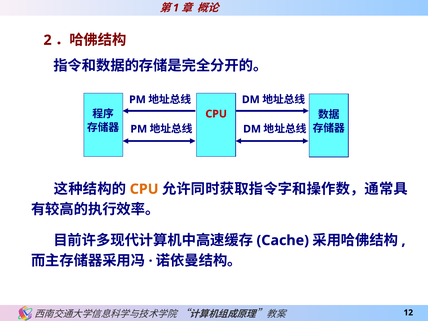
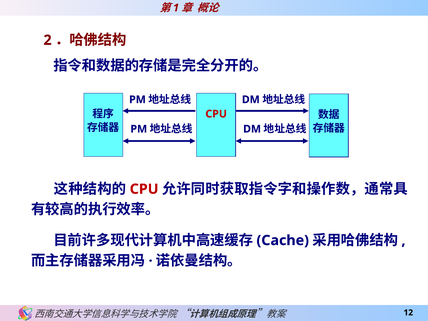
CPU colour: orange -> red (144, 189)
